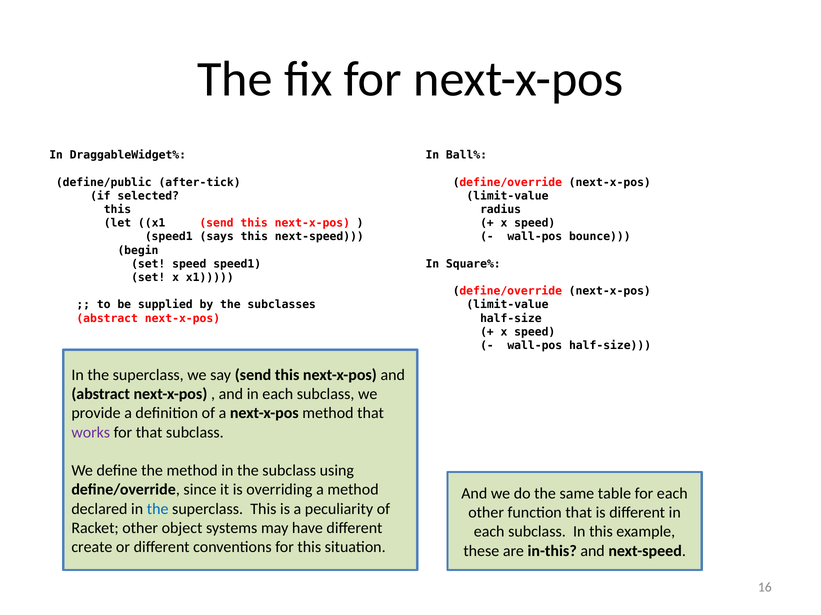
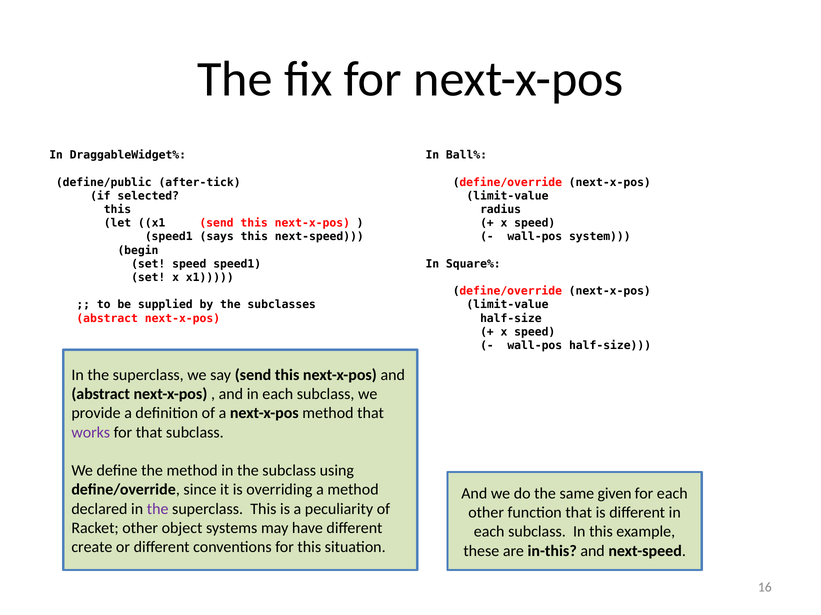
bounce: bounce -> system (600, 237)
table: table -> given (615, 494)
the colour: blue -> purple (158, 509)
